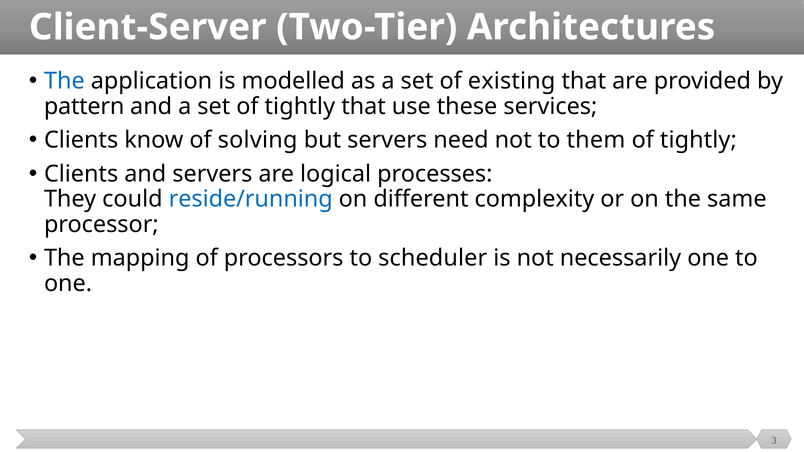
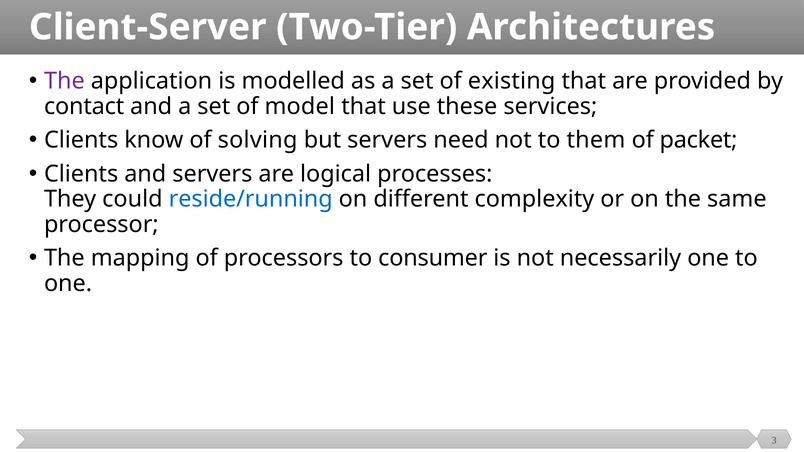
The colour: blue -> purple (64, 81)
pattern: pattern -> contact (84, 107)
set of tightly: tightly -> model (300, 107)
tightly: tightly -> packet (699, 140)
scheduler: scheduler -> consumer (433, 258)
